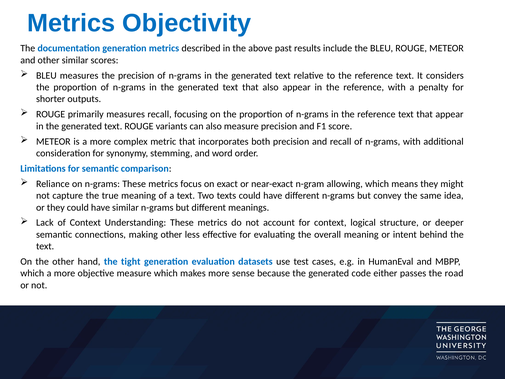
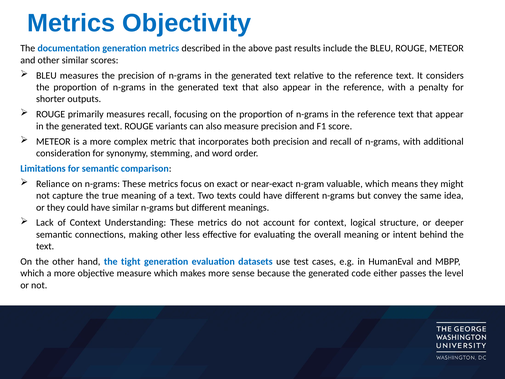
allowing: allowing -> valuable (345, 184)
road: road -> level (454, 273)
